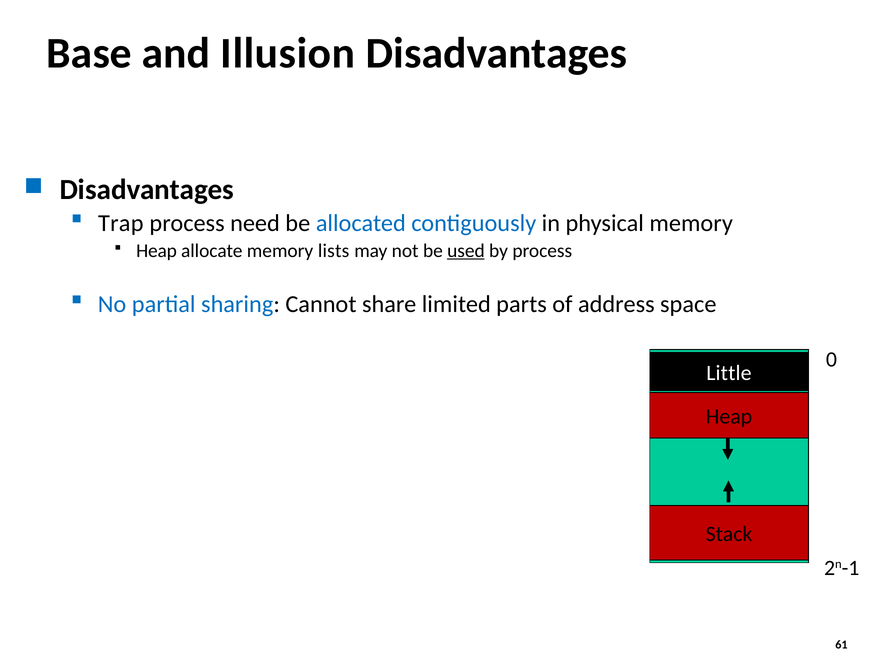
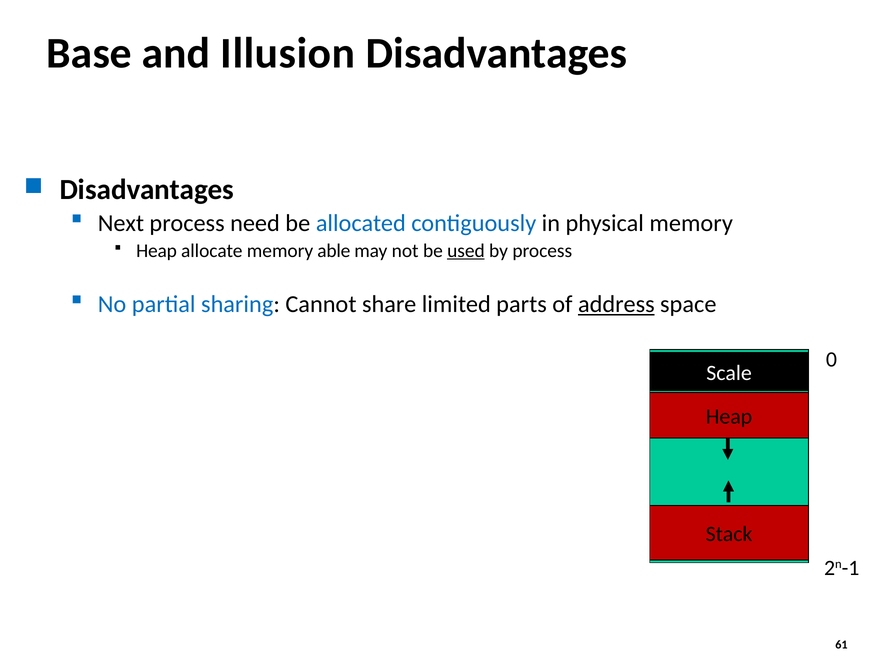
Trap: Trap -> Next (121, 223)
lists: lists -> able (334, 251)
address underline: none -> present (616, 304)
Little: Little -> Scale (729, 373)
